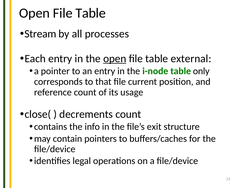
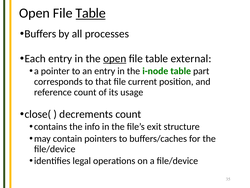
Table underline: none -> present (91, 13)
Stream: Stream -> Buffers (40, 34)
only: only -> part (201, 71)
